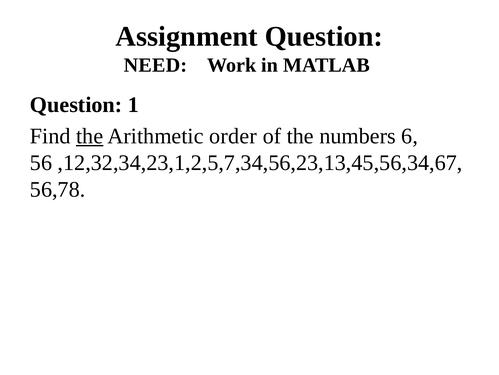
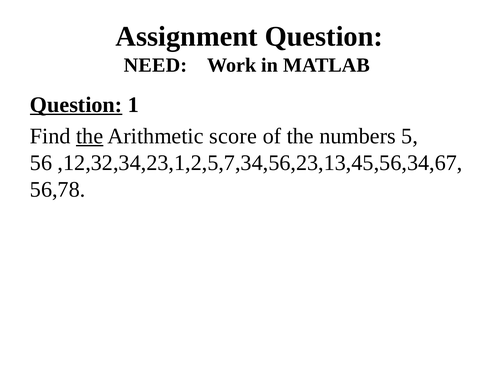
Question underline: none -> present (76, 105)
order: order -> score (233, 136)
6: 6 -> 5 (410, 136)
